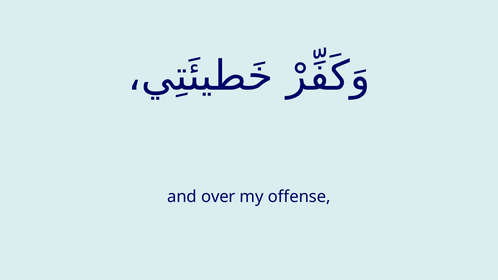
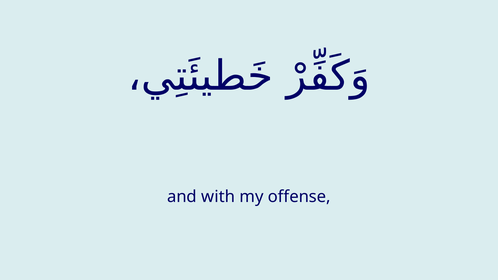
over: over -> with (218, 197)
